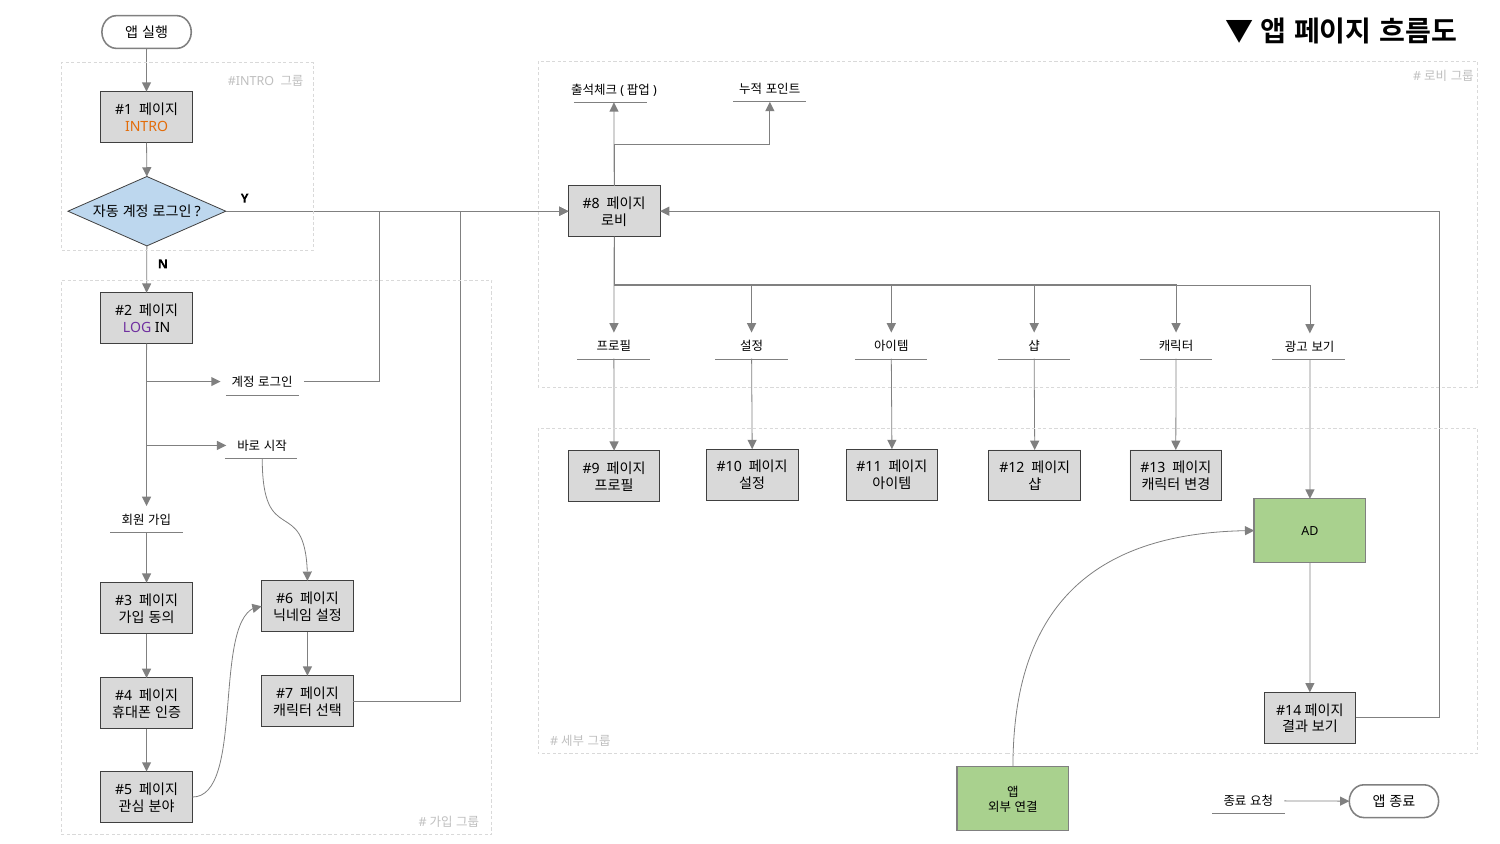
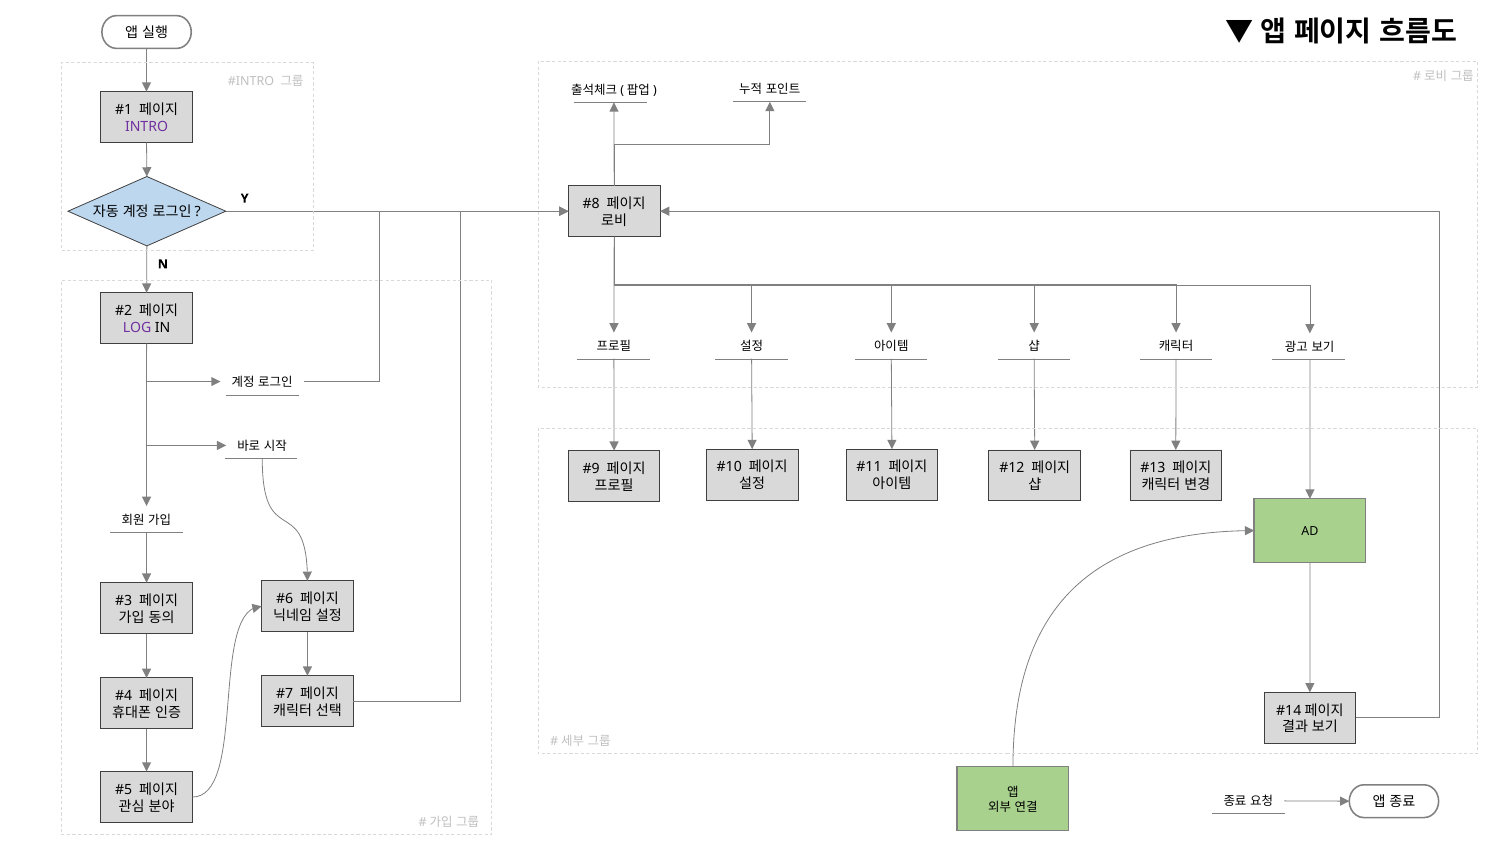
INTRO colour: orange -> purple (147, 126)
